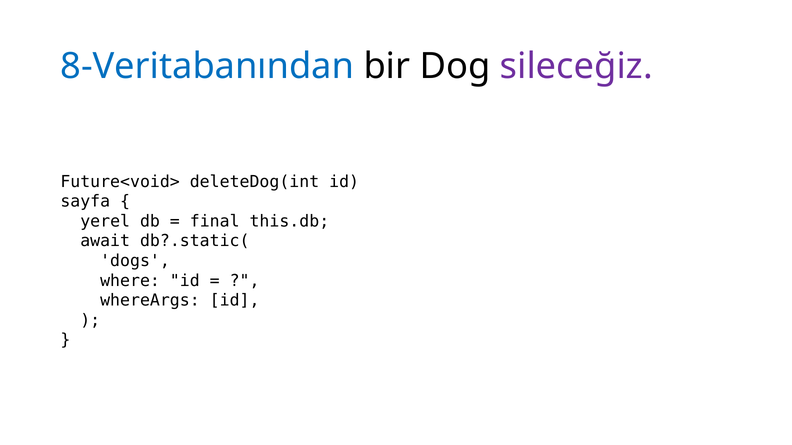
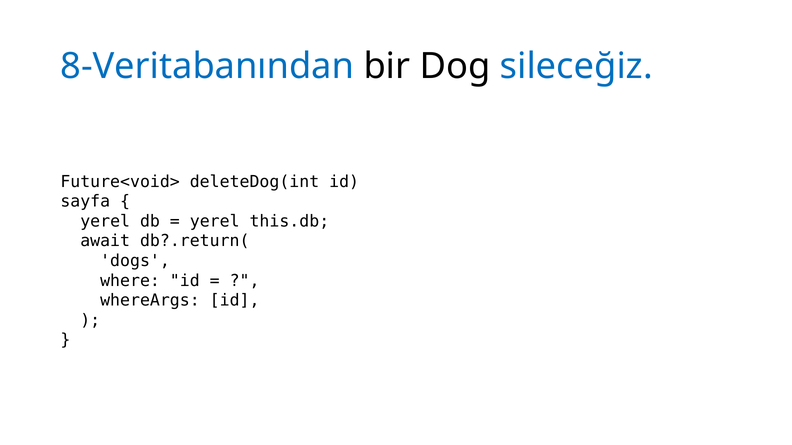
sileceğiz colour: purple -> blue (576, 67)
final: final -> yerel (215, 221)
db?.static(: db?.static( -> db?.return( (195, 241)
